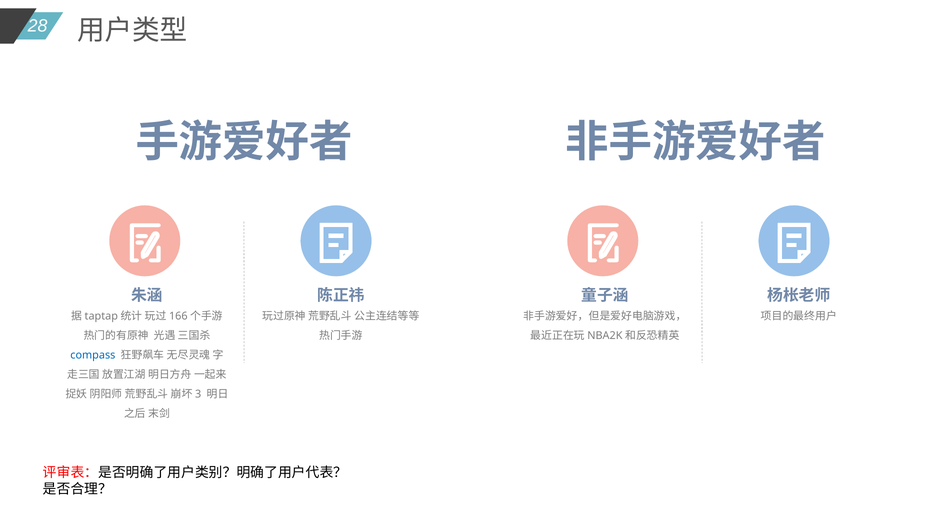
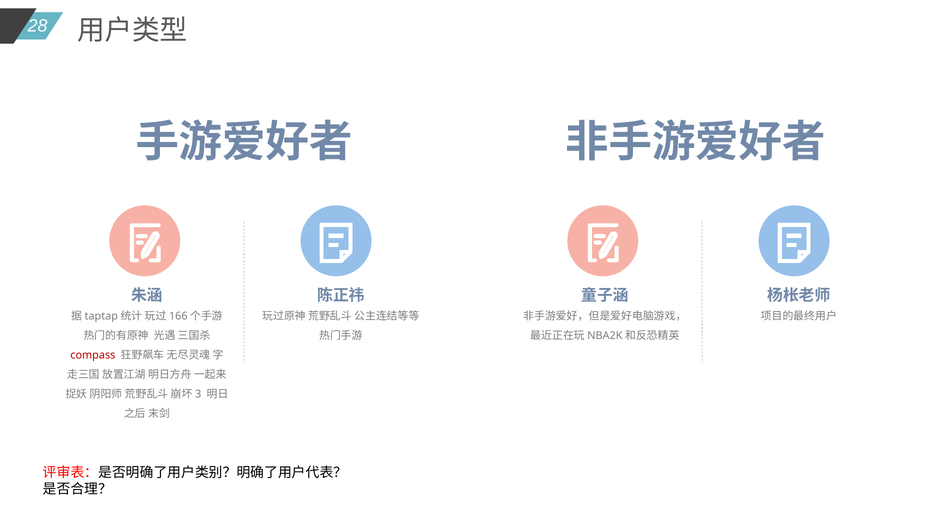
compass colour: blue -> red (93, 355)
